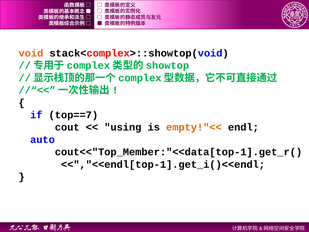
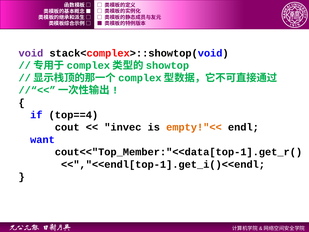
void colour: orange -> purple (31, 53)
top==7: top==7 -> top==4 (73, 115)
using: using -> invec (123, 127)
auto: auto -> want (42, 140)
